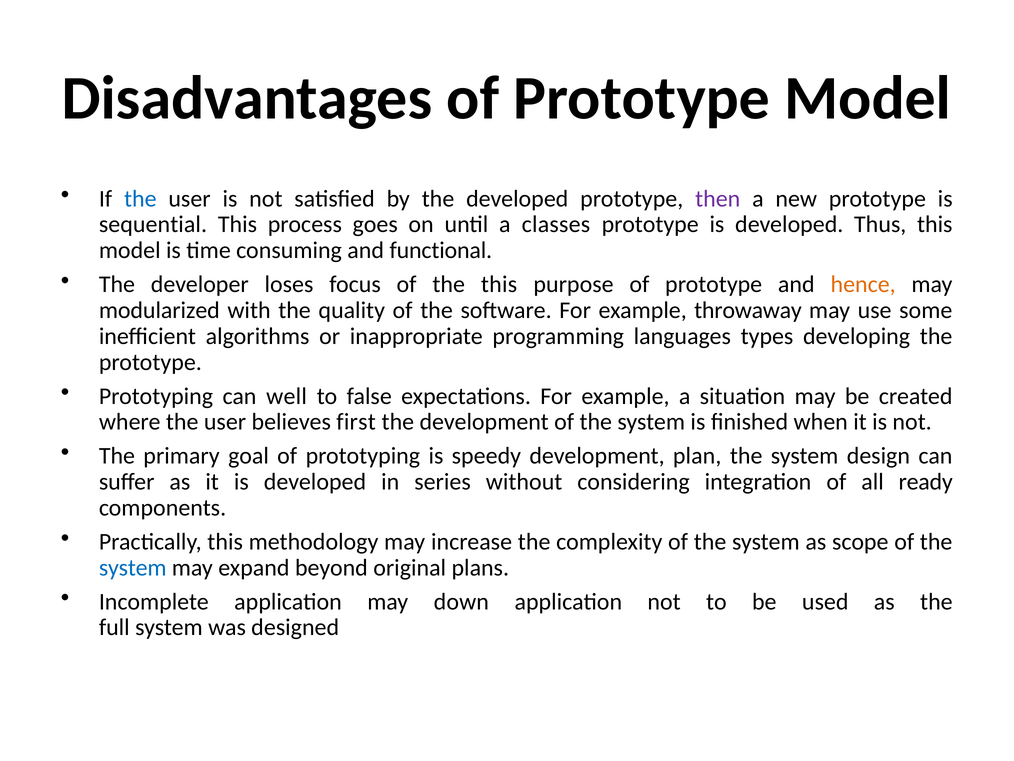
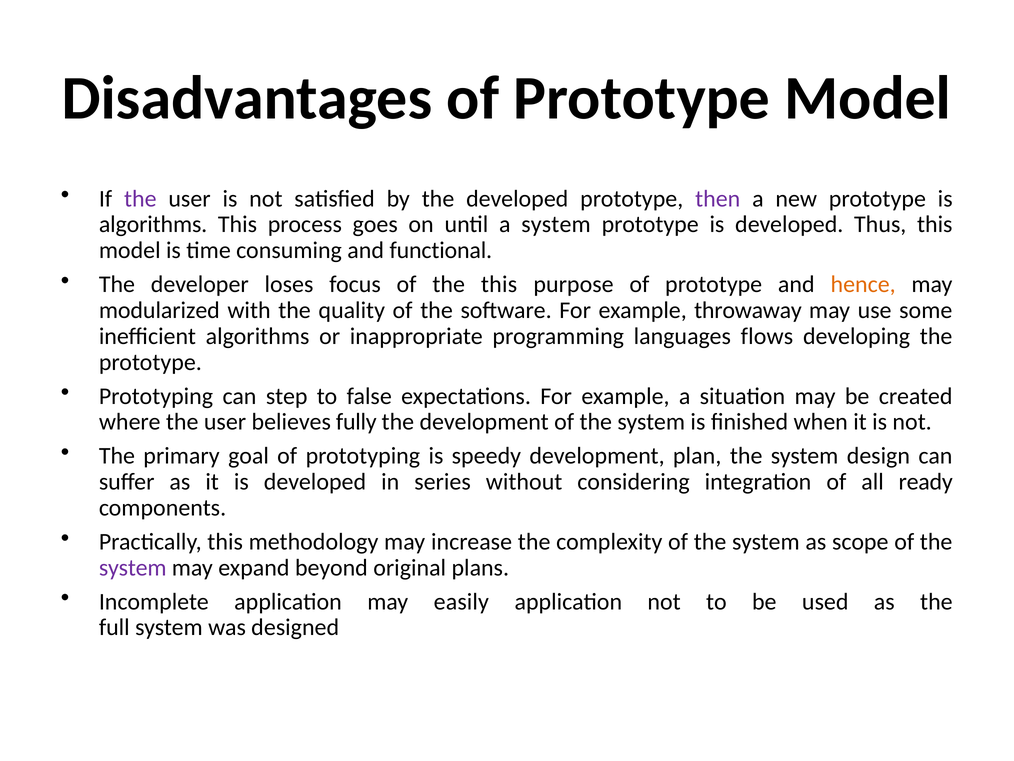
the colour: blue -> purple (140, 199)
sequential: sequential -> algorithms (153, 224)
a classes: classes -> system (556, 224)
types: types -> flows (767, 336)
well: well -> step (287, 396)
first: first -> fully (356, 422)
system colour: blue -> purple (133, 567)
down: down -> easily (461, 601)
